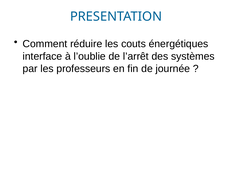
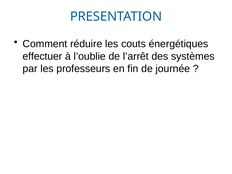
interface: interface -> effectuer (42, 56)
